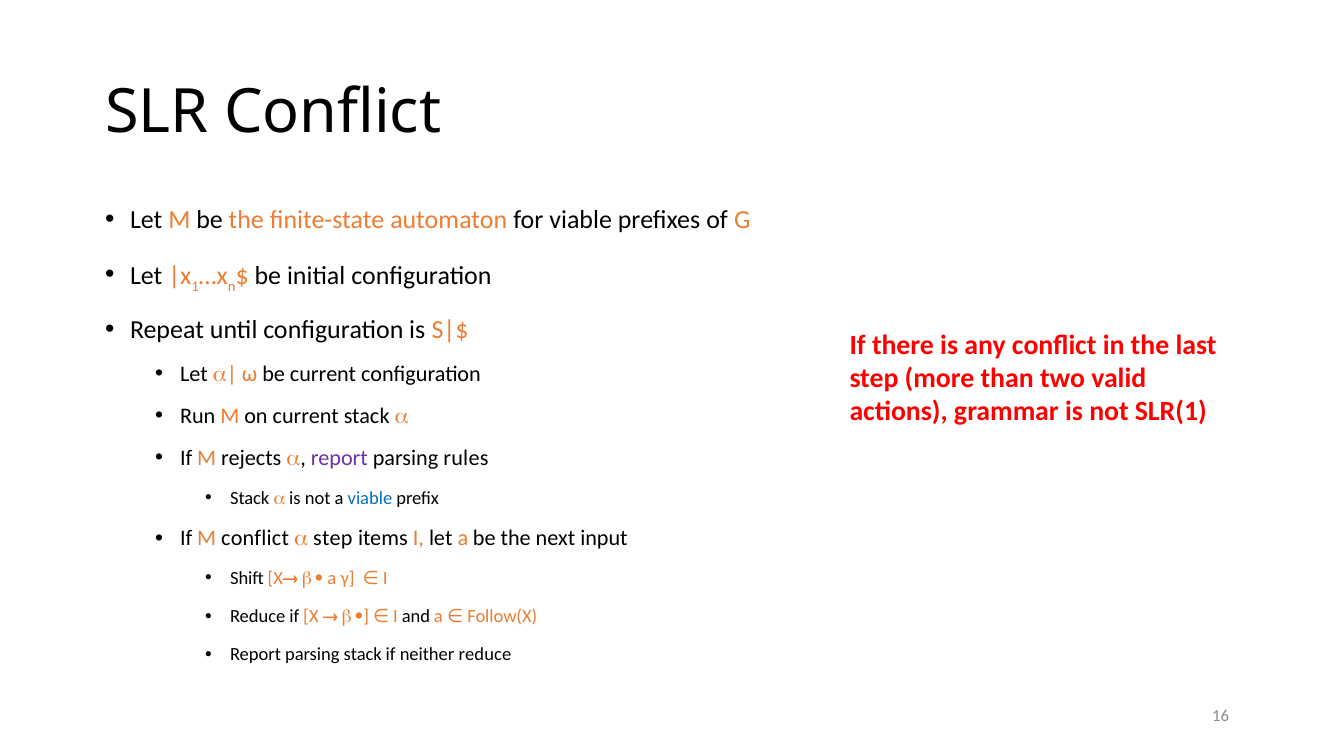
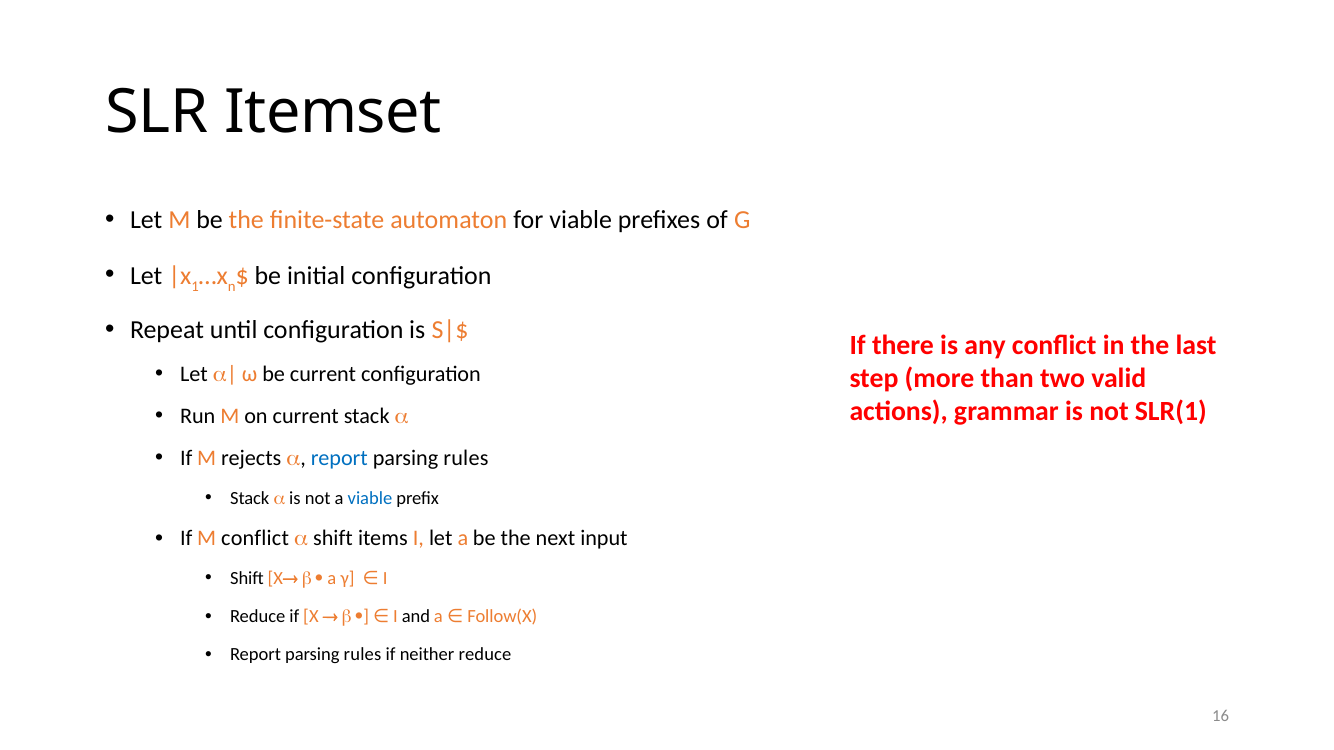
SLR Conflict: Conflict -> Itemset (333, 112)
report colour: purple -> blue (339, 458)
step: step -> shift (333, 539)
stack: stack -> rules (363, 655)
